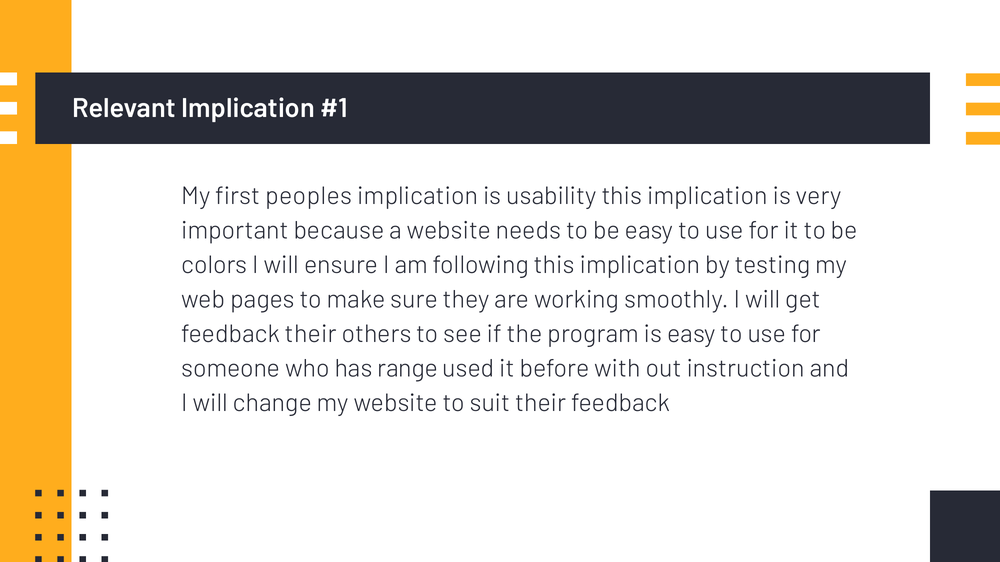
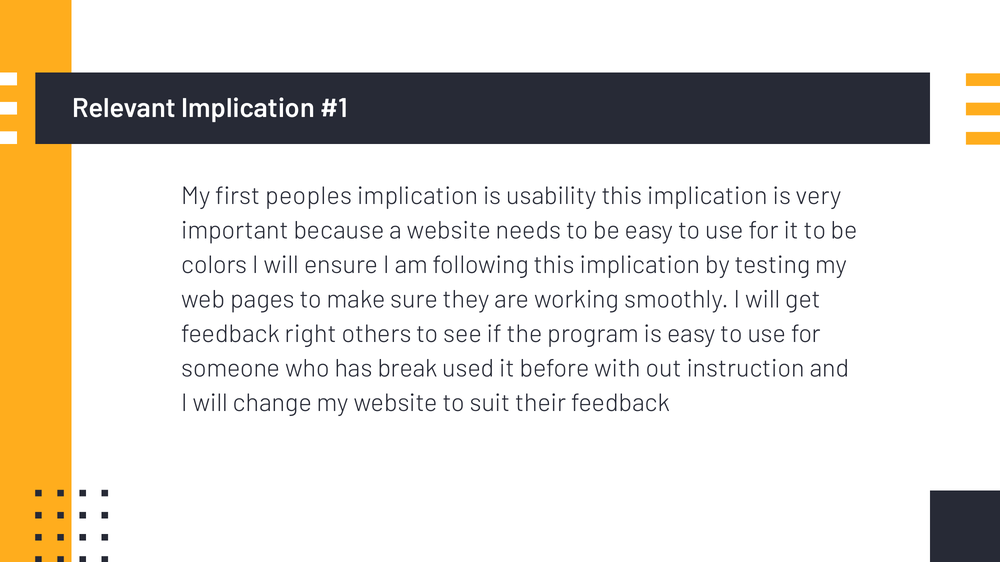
feedback their: their -> right (311, 334)
range: range -> break (408, 369)
